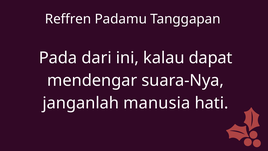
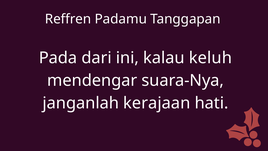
dapat: dapat -> keluh (210, 58)
manusia: manusia -> kerajaan (157, 103)
